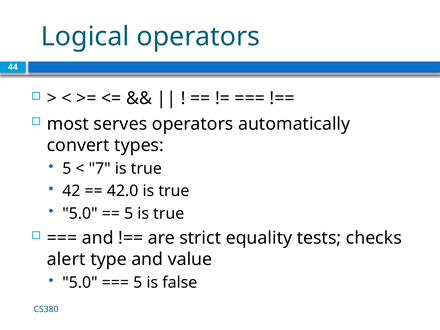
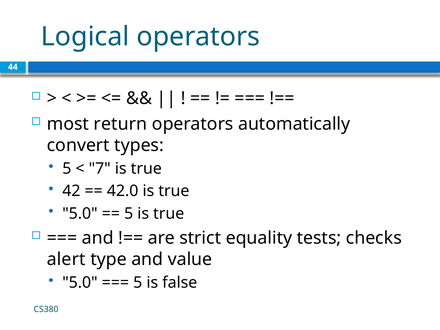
serves: serves -> return (120, 124)
